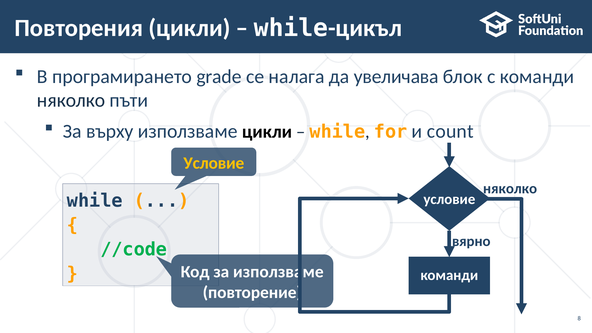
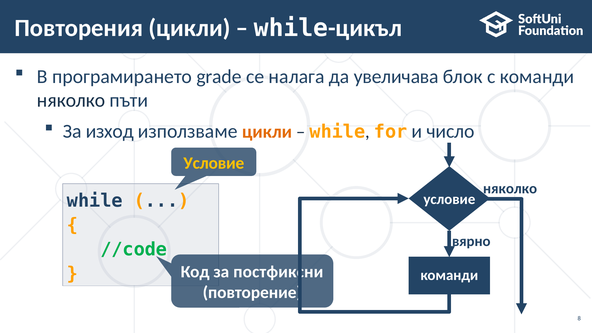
върху: върху -> изход (110, 131)
цикли colour: black -> orange (267, 132)
count: count -> число (451, 131)
за използваме: използваме -> постфиксни (278, 272)
